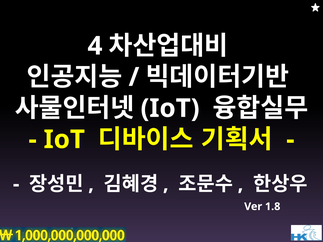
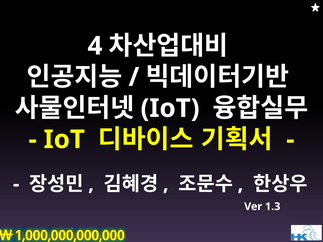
1.8: 1.8 -> 1.3 (273, 207)
